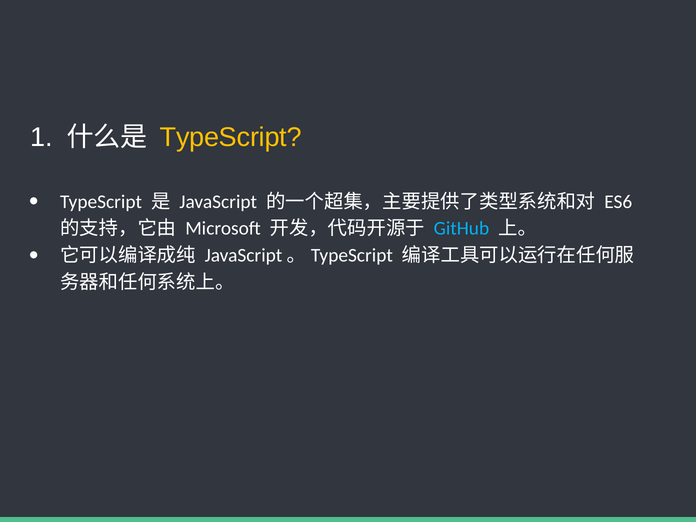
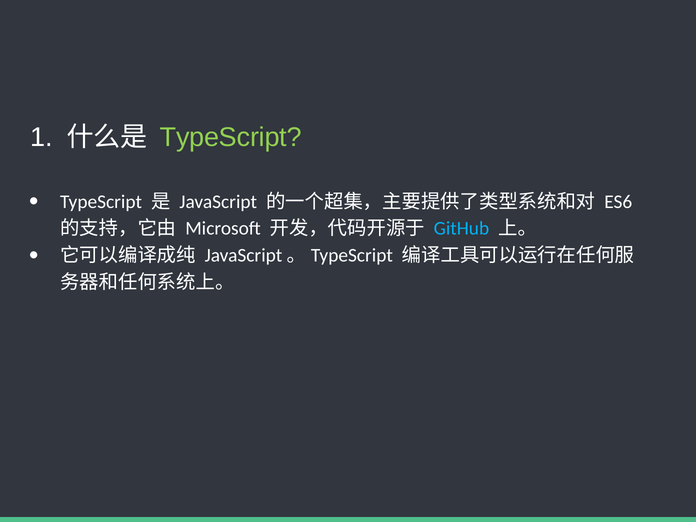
TypeScript colour: yellow -> light green (231, 137)
